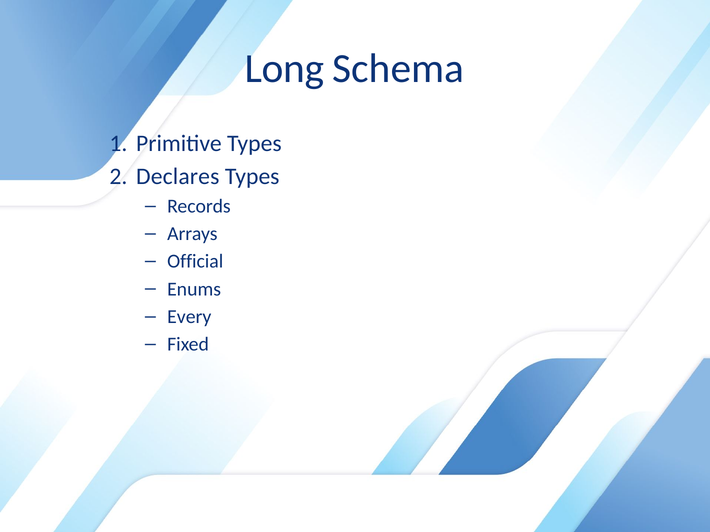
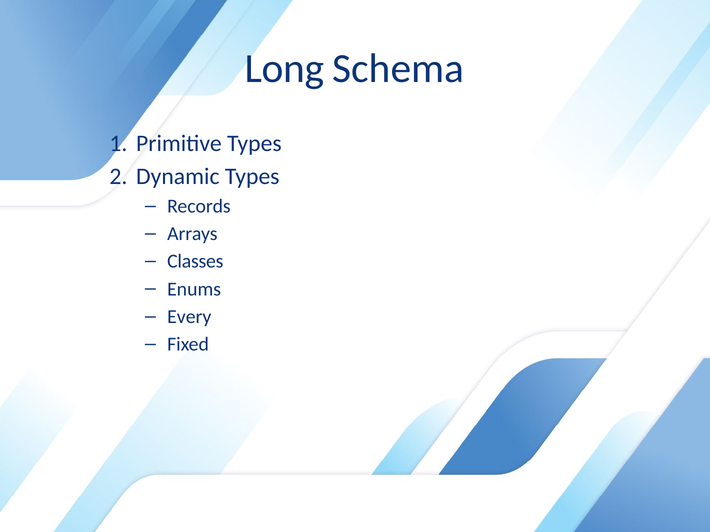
Declares: Declares -> Dynamic (178, 177)
Official: Official -> Classes (195, 262)
